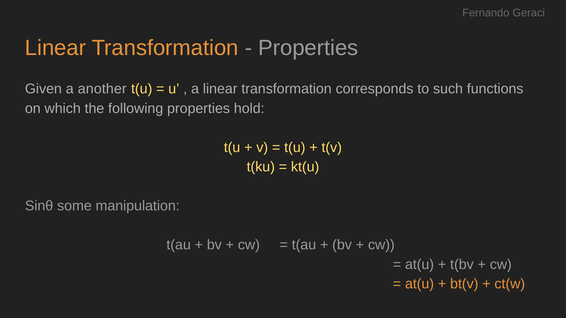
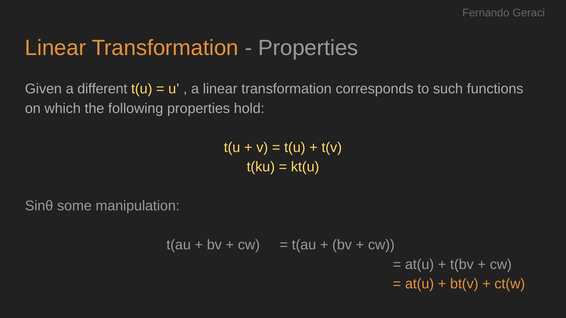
another: another -> different (102, 89)
